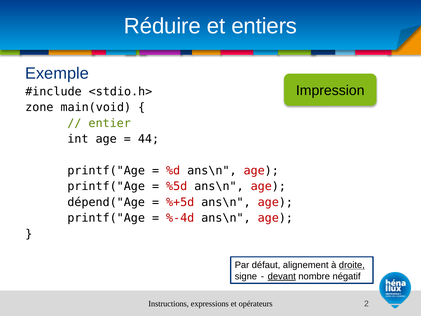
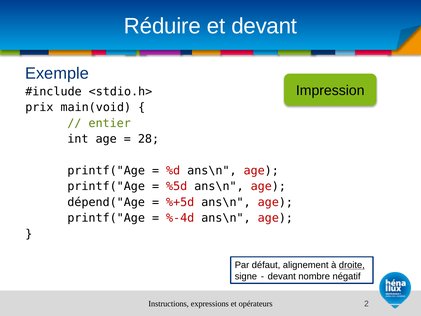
et entiers: entiers -> devant (264, 26)
zone: zone -> prix (39, 107)
44: 44 -> 28 (148, 139)
devant underline: present -> none (282, 276)
